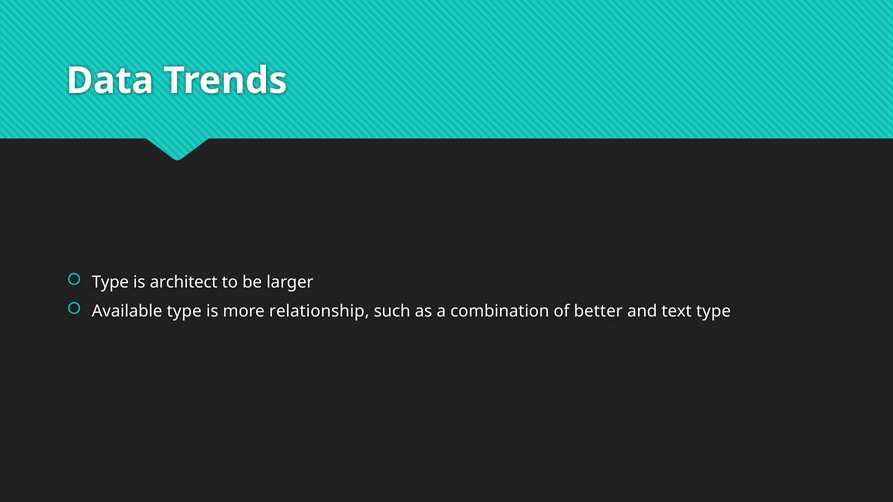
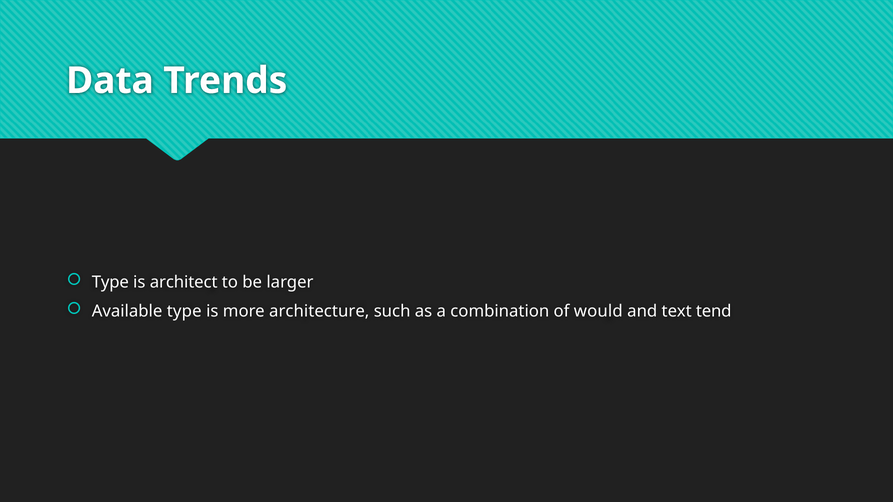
relationship: relationship -> architecture (319, 312)
better: better -> would (598, 312)
text type: type -> tend (714, 312)
